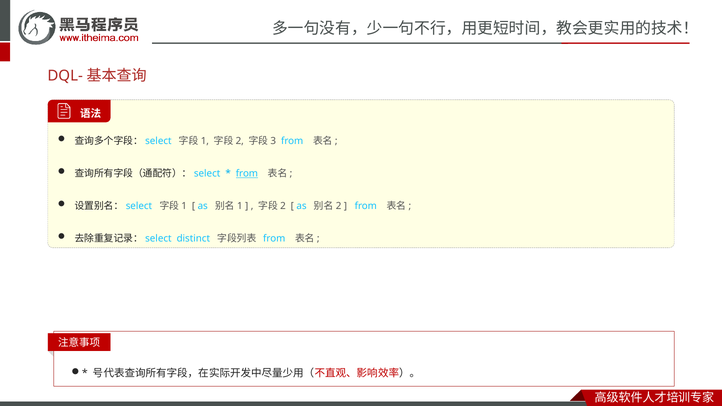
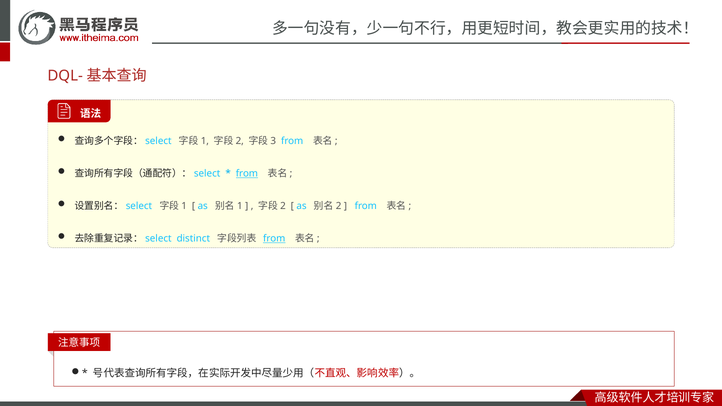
from underline: none -> present (274, 238)
